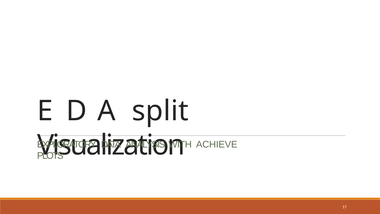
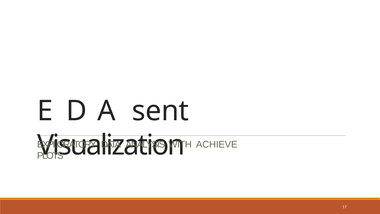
split: split -> sent (160, 111)
